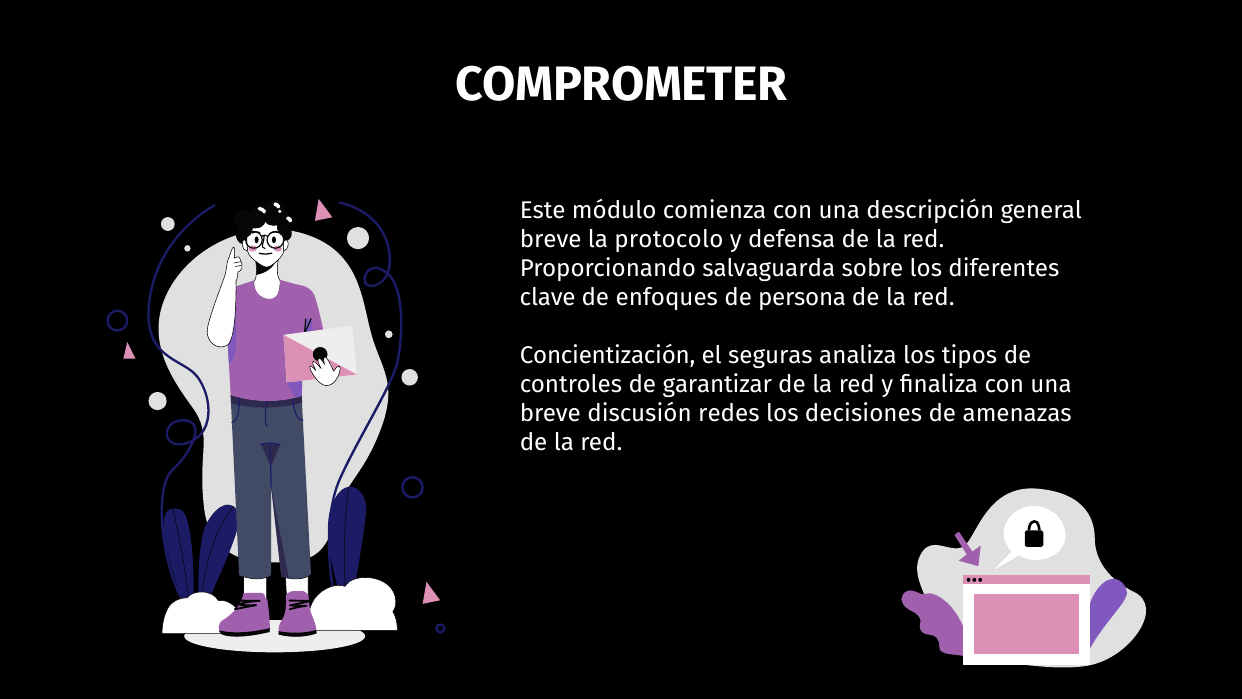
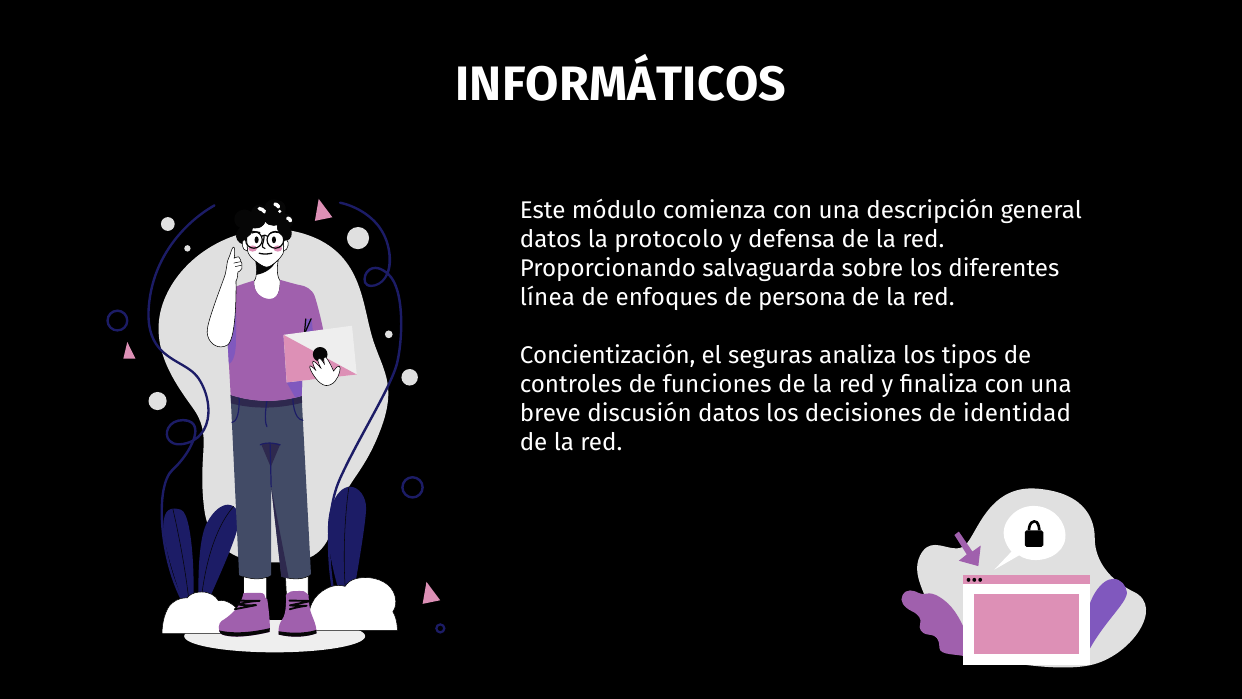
COMPROMETER: COMPROMETER -> INFORMÁTICOS (621, 85)
breve: breve -> datos (551, 239)
clave: clave -> línea (547, 297)
garantizar: garantizar -> funciones (717, 384)
discusión redes: redes -> datos (729, 413)
amenazas: amenazas -> identidad (1017, 413)
